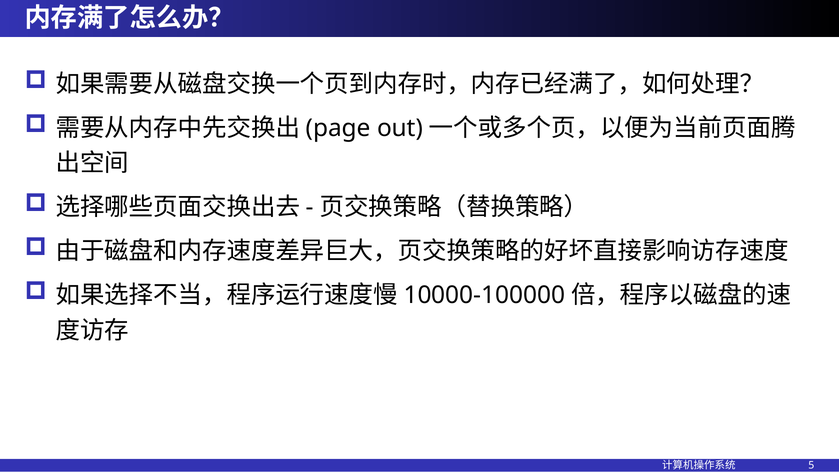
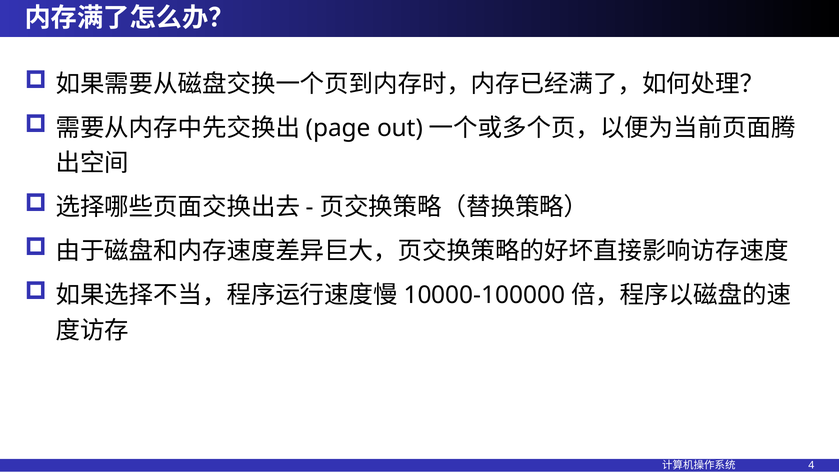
5: 5 -> 4 (811, 465)
